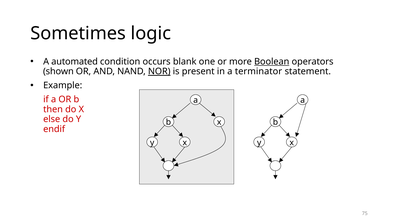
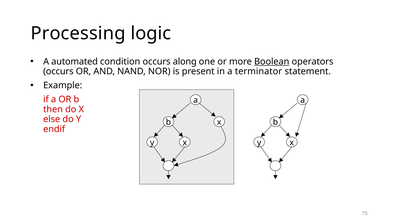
Sometimes: Sometimes -> Processing (78, 33)
blank: blank -> along (185, 62)
shown: shown -> occurs (58, 71)
NOR underline: present -> none (159, 71)
